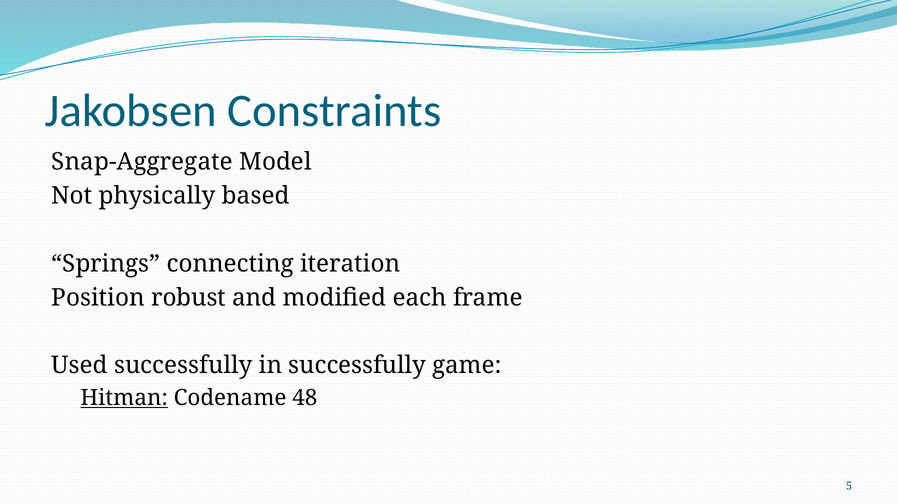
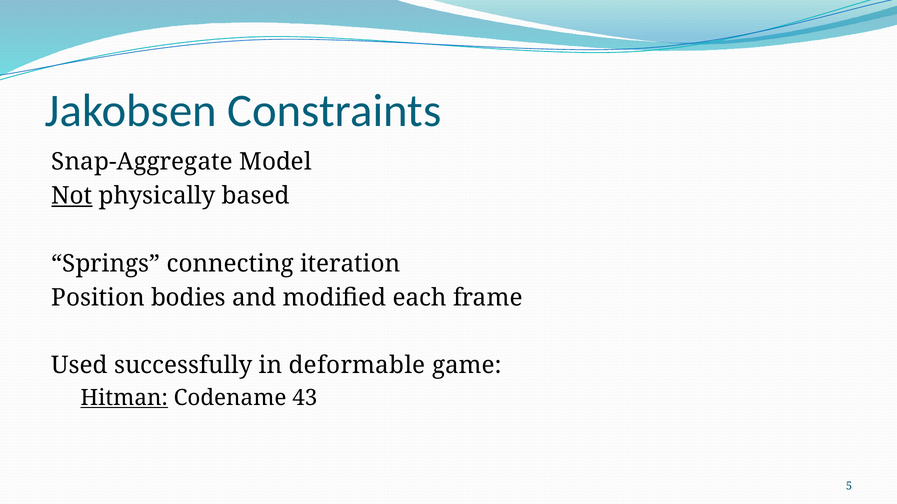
Not underline: none -> present (72, 196)
robust: robust -> bodies (189, 298)
in successfully: successfully -> deformable (357, 366)
48: 48 -> 43 (305, 398)
